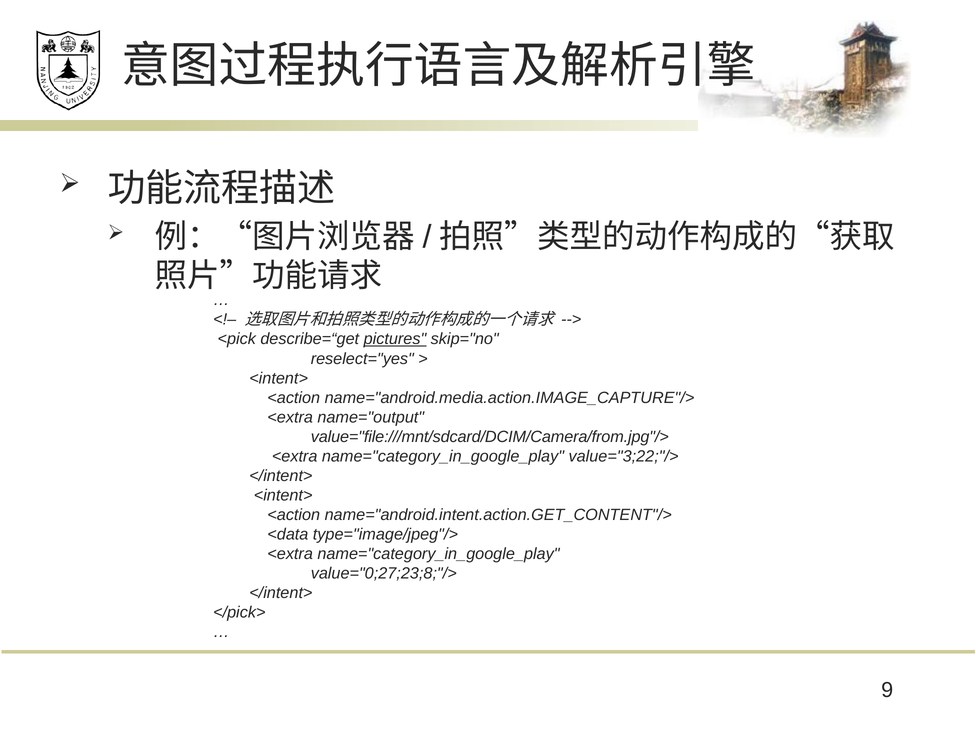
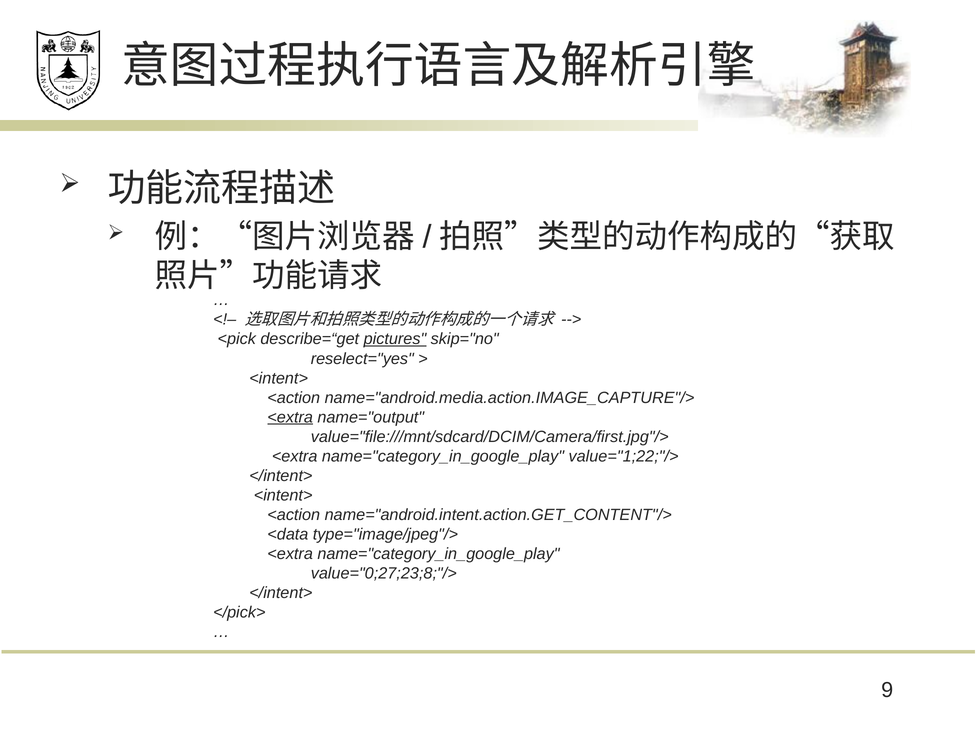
<extra underline: none -> present (290, 417)
value="file:///mnt/sdcard/DCIM/Camera/from.jpg"/>: value="file:///mnt/sdcard/DCIM/Camera/from.jpg"/> -> value="file:///mnt/sdcard/DCIM/Camera/first.jpg"/> (490, 437)
value="3;22;"/>: value="3;22;"/> -> value="1;22;"/> (624, 456)
